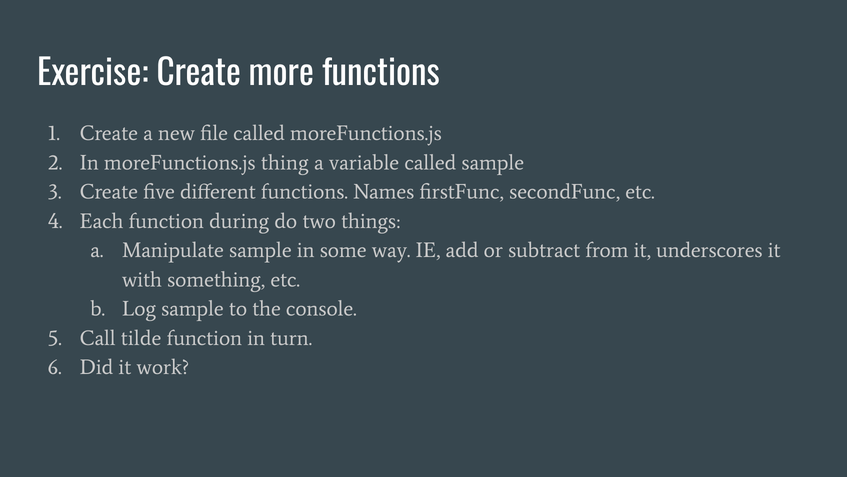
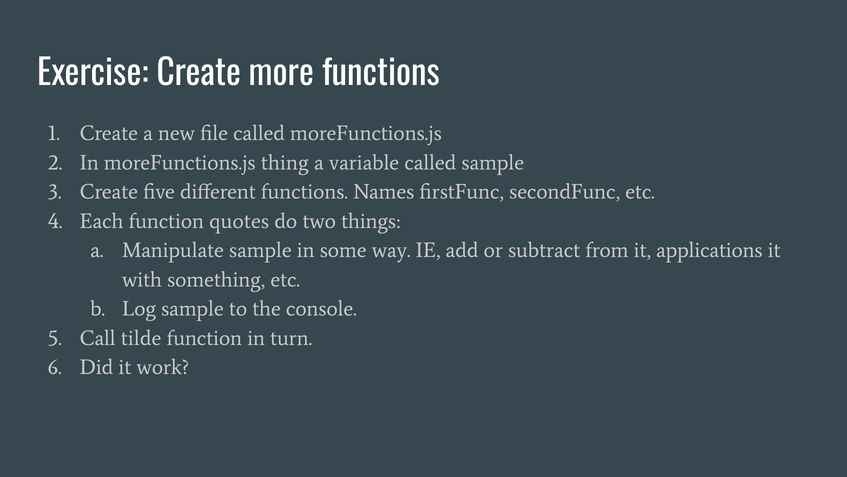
during: during -> quotes (239, 221)
underscores: underscores -> applications (709, 250)
